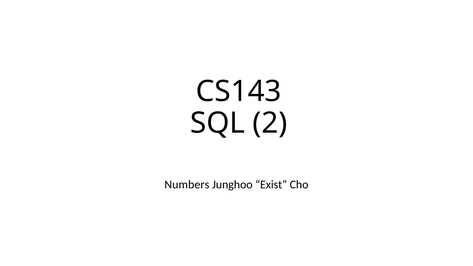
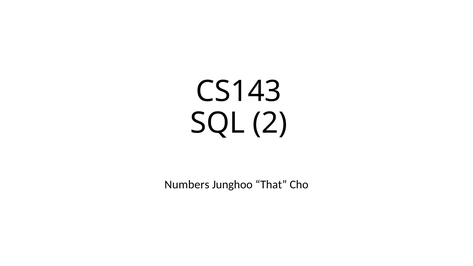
Exist: Exist -> That (271, 185)
